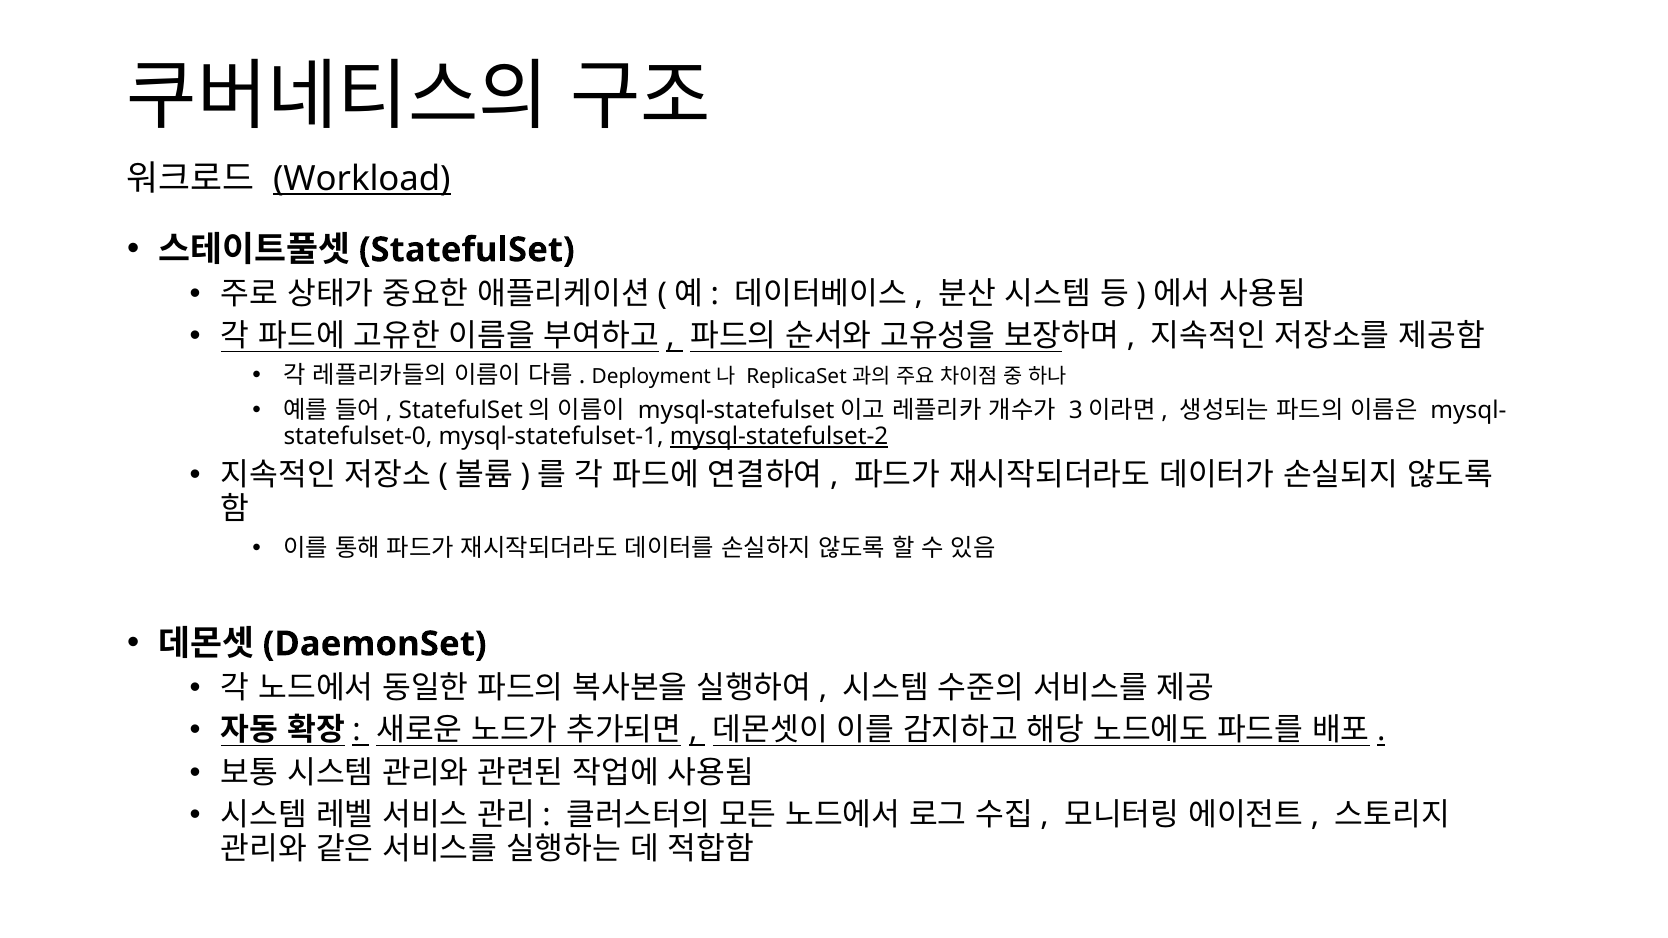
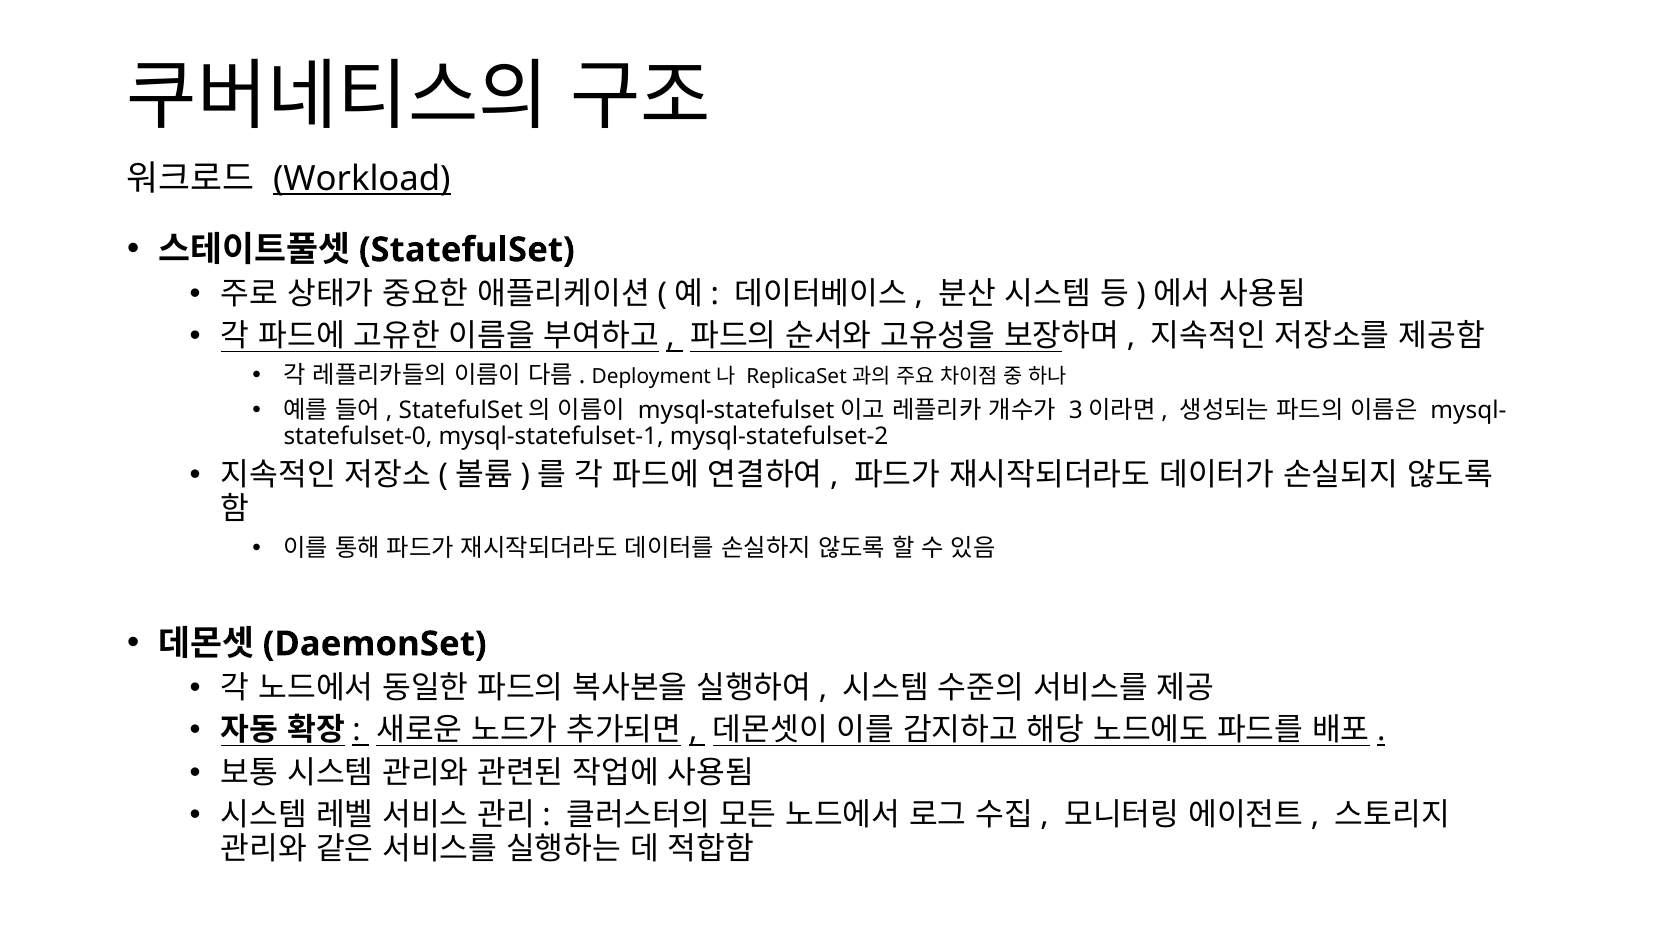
mysql-statefulset-2 underline: present -> none (779, 437)
